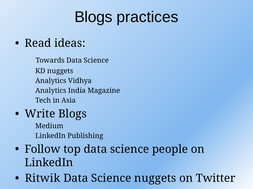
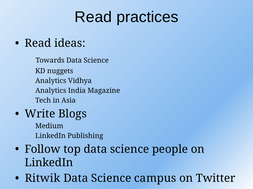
Blogs: Blogs -> Read (93, 17)
Science nuggets: nuggets -> campus (155, 179)
